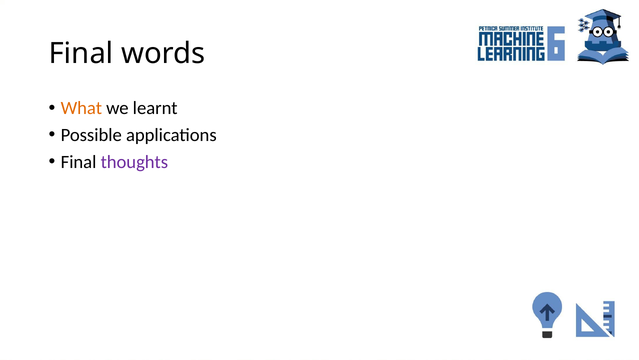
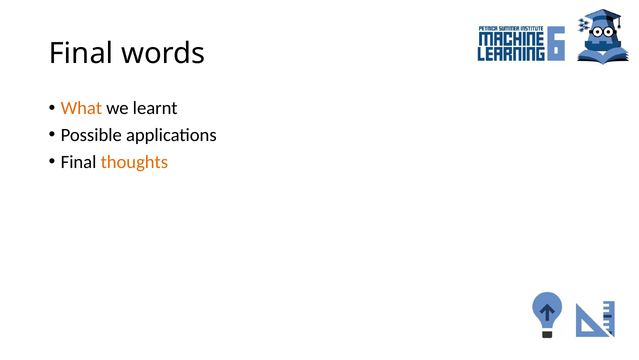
thoughts colour: purple -> orange (134, 162)
